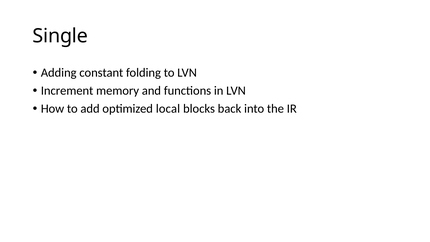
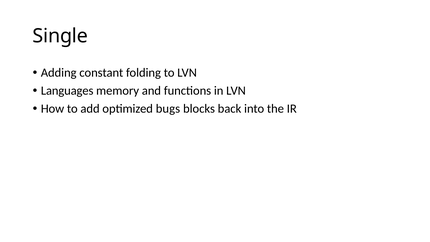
Increment: Increment -> Languages (67, 91)
local: local -> bugs (168, 109)
